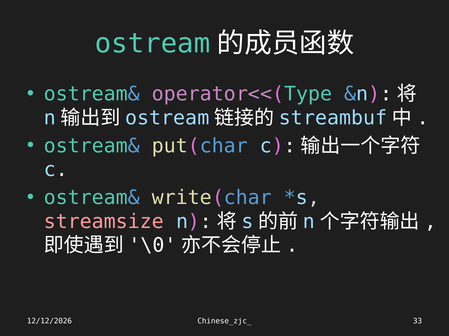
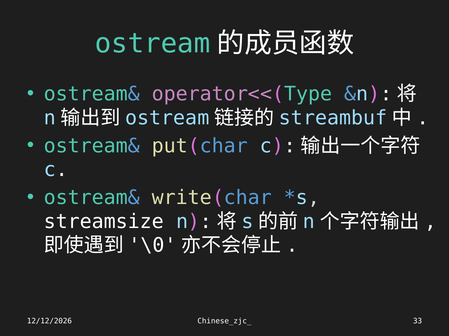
streamsize colour: pink -> white (104, 222)
